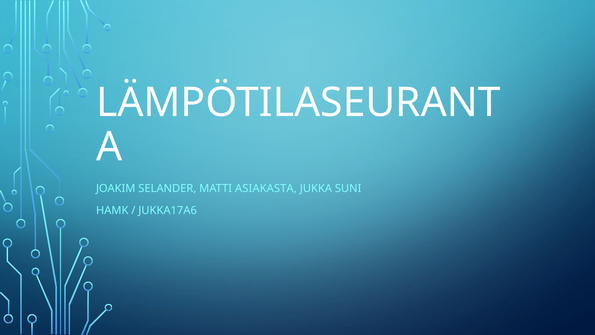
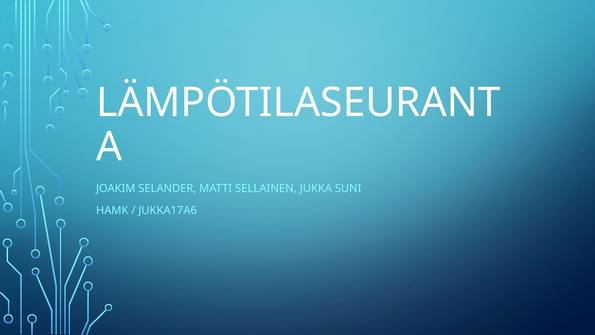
ASIAKASTA: ASIAKASTA -> SELLAINEN (266, 188)
